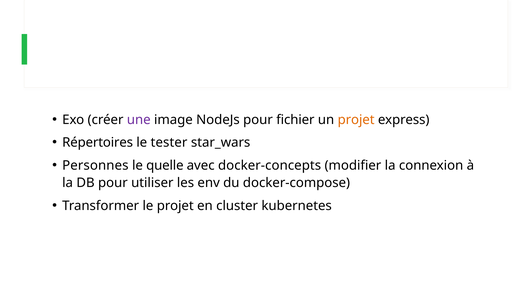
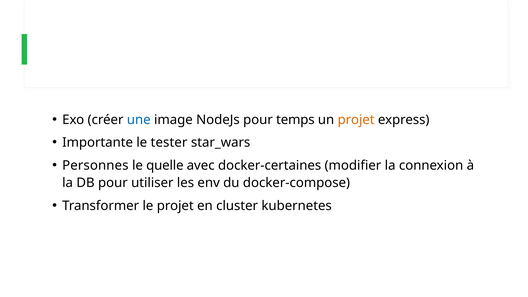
une colour: purple -> blue (139, 120)
fichier: fichier -> temps (295, 120)
Répertoires: Répertoires -> Importante (98, 143)
docker-concepts: docker-concepts -> docker-certaines (270, 166)
